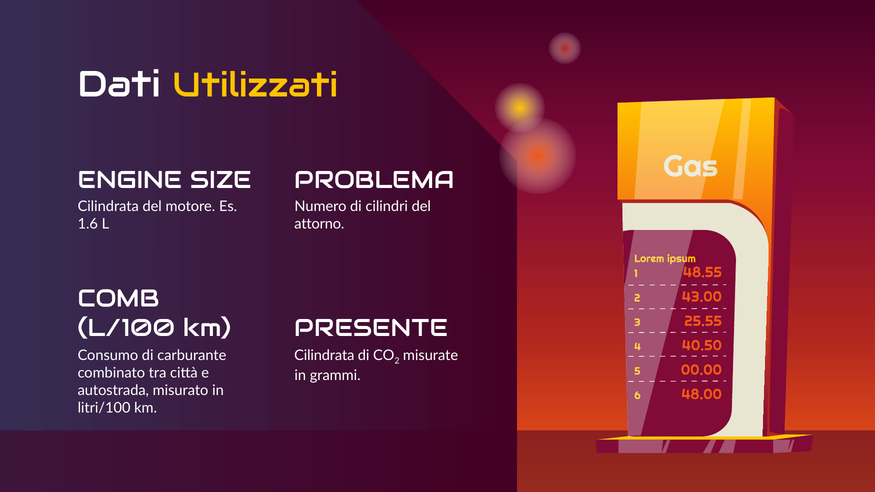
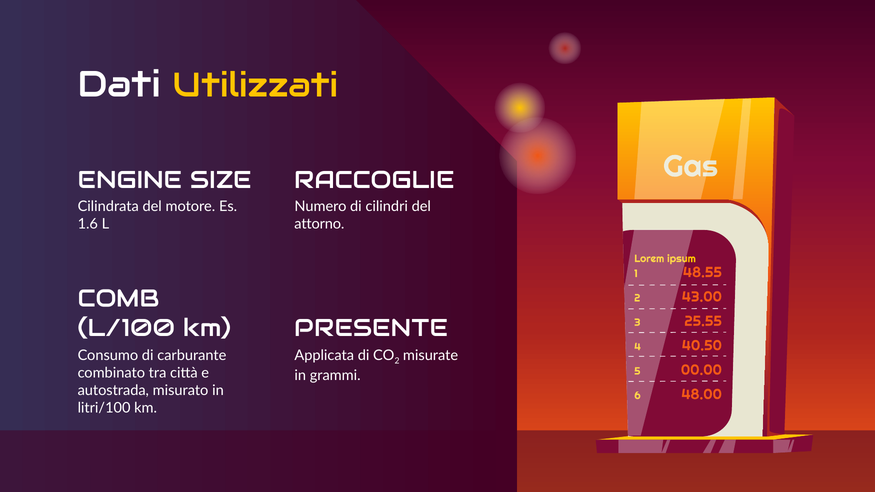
PROBLEMA: PROBLEMA -> RACCOGLIE (374, 180)
Cilindrata: Cilindrata -> Applicata (324, 356)
